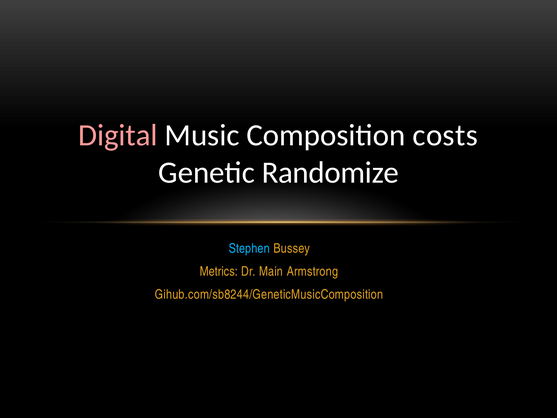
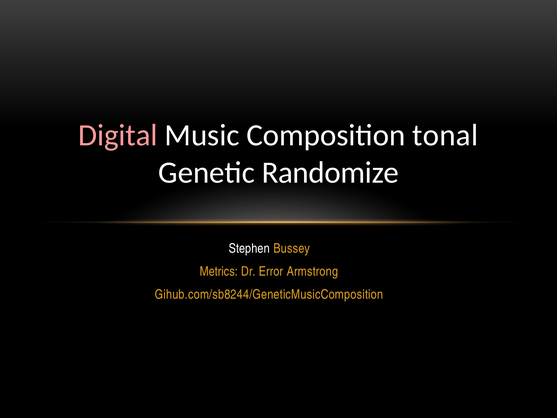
costs: costs -> tonal (445, 135)
Stephen colour: light blue -> white (249, 248)
Main: Main -> Error (271, 271)
